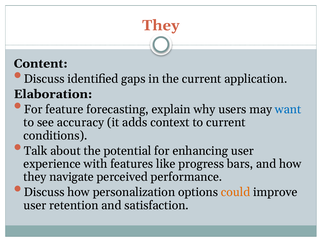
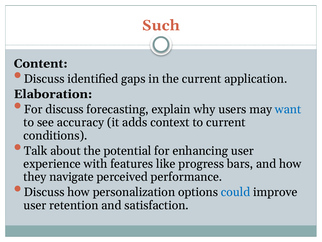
They: They -> Such (161, 25)
For feature: feature -> discuss (65, 109)
could colour: orange -> blue (236, 192)
